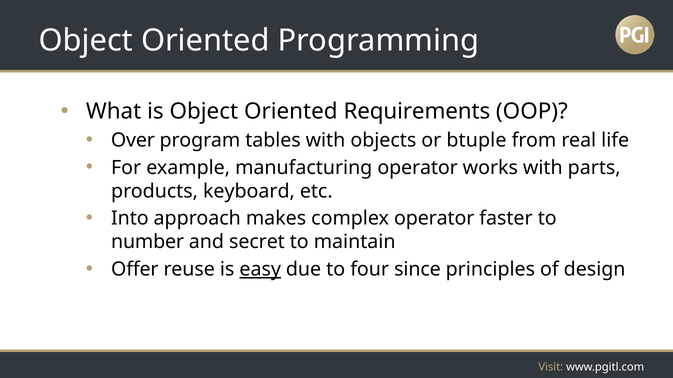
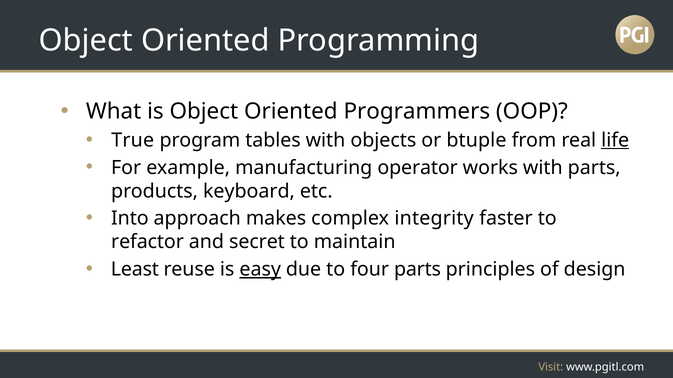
Requirements: Requirements -> Programmers (417, 111)
Over: Over -> True (133, 140)
life underline: none -> present (615, 140)
complex operator: operator -> integrity (434, 219)
number: number -> refactor (147, 242)
Offer: Offer -> Least (135, 270)
four since: since -> parts (417, 270)
